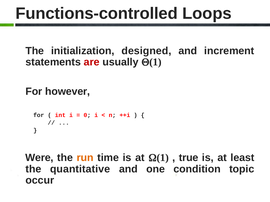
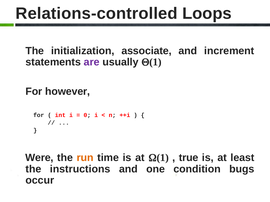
Functions-controlled: Functions-controlled -> Relations-controlled (97, 14)
designed: designed -> associate (147, 51)
are colour: red -> purple (92, 62)
quantitative: quantitative -> instructions (80, 169)
topic: topic -> bugs (242, 169)
